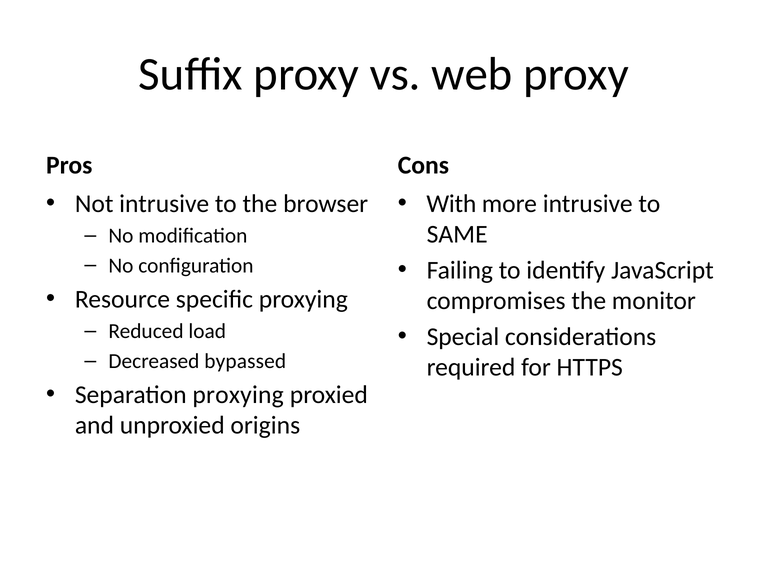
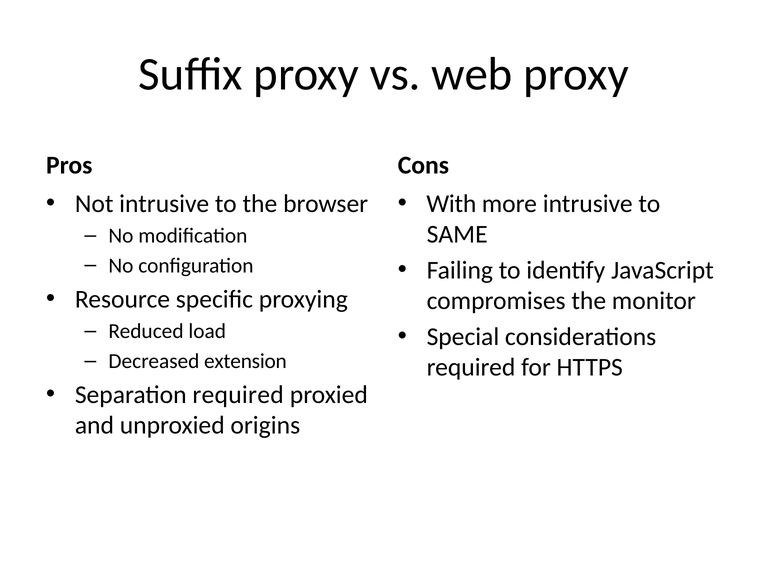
bypassed: bypassed -> extension (245, 361)
Separation proxying: proxying -> required (238, 395)
